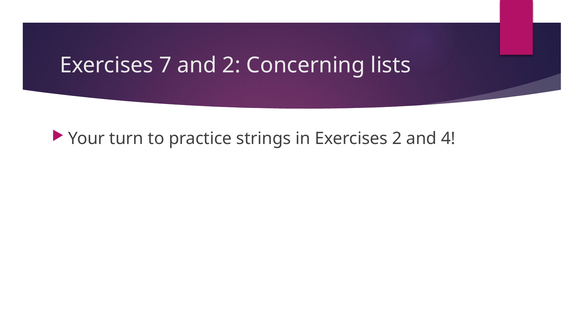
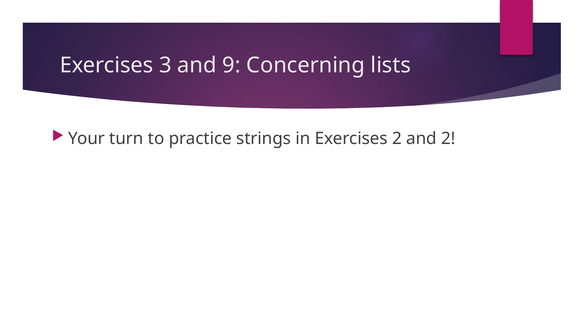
7: 7 -> 3 (165, 65)
and 2: 2 -> 9 (231, 65)
and 4: 4 -> 2 (448, 138)
